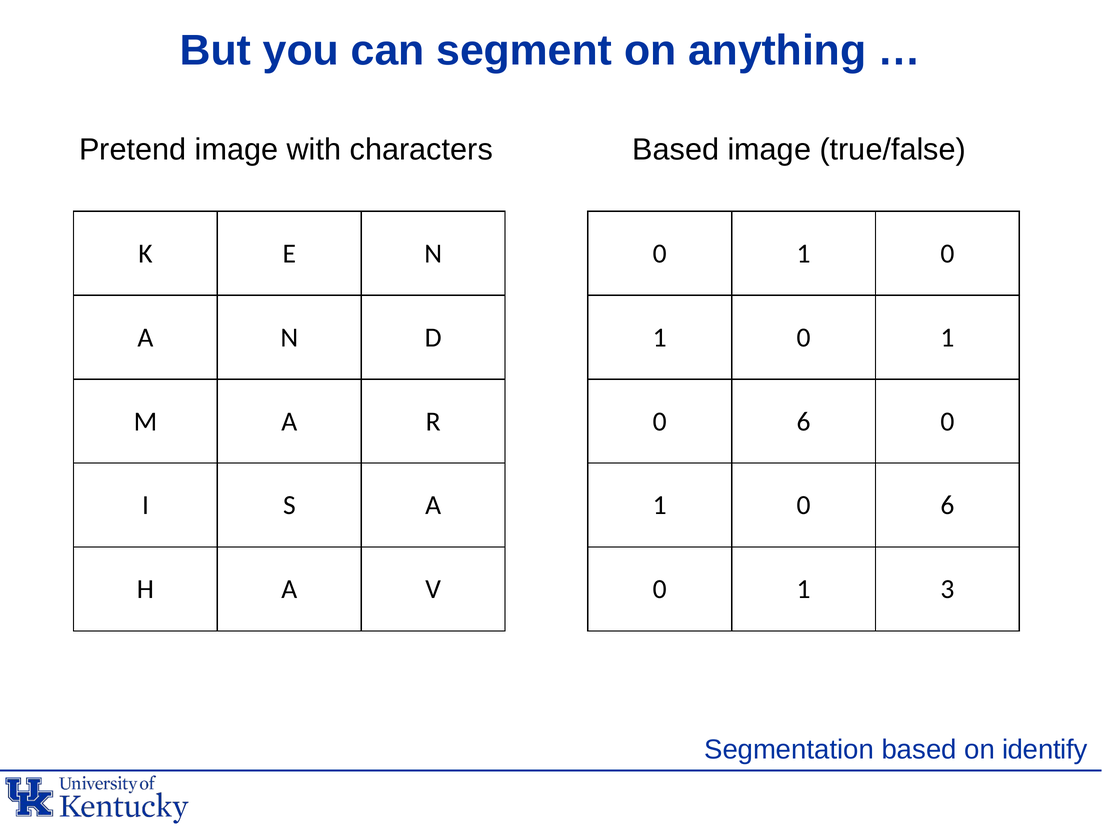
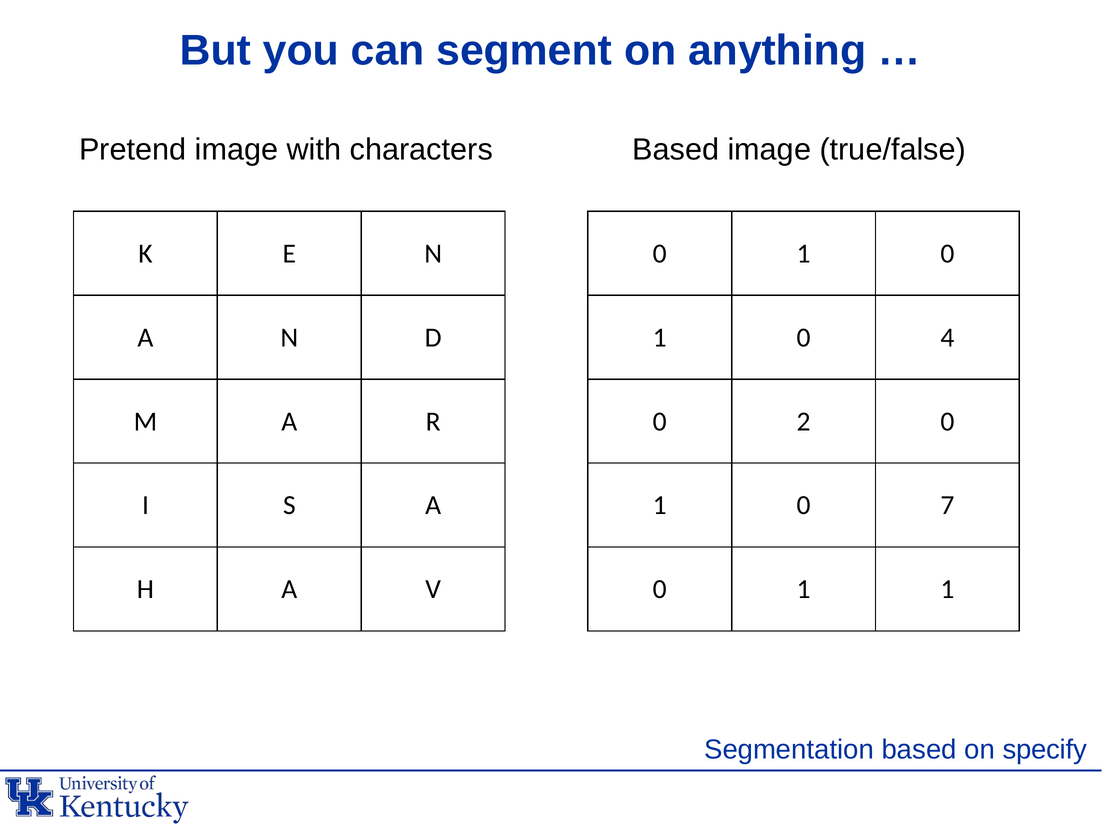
1: 1 -> 4 (947, 337)
6: 6 -> 2 (804, 421)
6: 6 -> 7 (947, 505)
1 3: 3 -> 1 (947, 589)
identify: identify -> specify (1045, 749)
